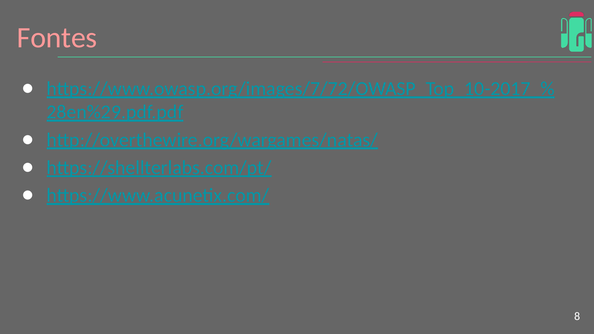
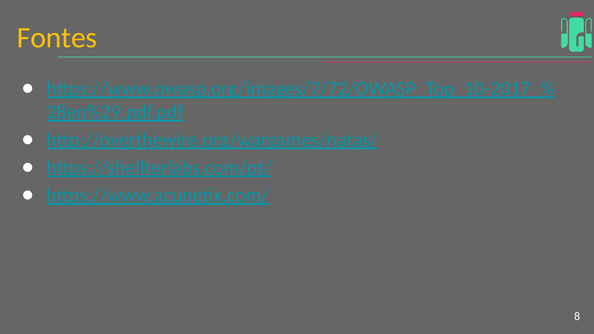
Fontes colour: pink -> yellow (57, 38)
